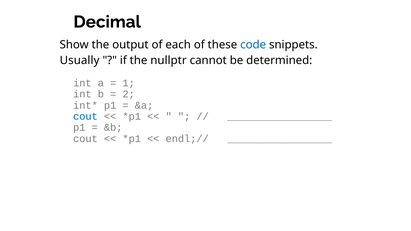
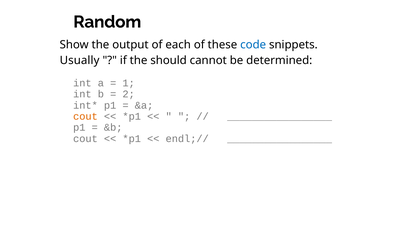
Decimal: Decimal -> Random (107, 22)
nullptr: nullptr -> should (169, 61)
cout colour: blue -> orange (85, 117)
